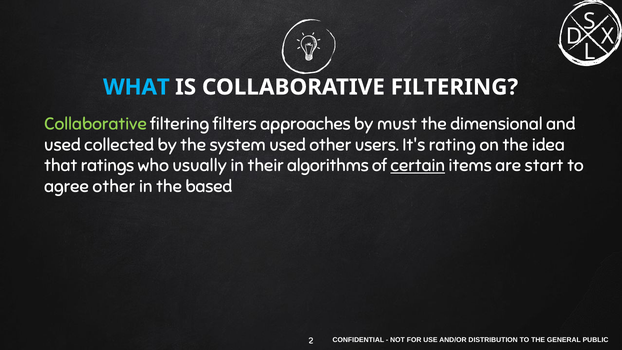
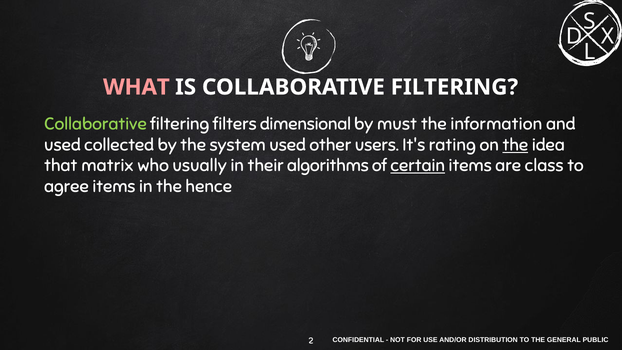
WHAT colour: light blue -> pink (136, 87)
approaches: approaches -> dimensional (305, 124)
dimensional: dimensional -> information (496, 124)
the underline: none -> present (515, 145)
ratings: ratings -> matrix (107, 166)
start: start -> class (544, 166)
agree other: other -> items (114, 186)
based: based -> hence (209, 186)
